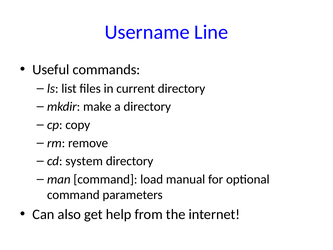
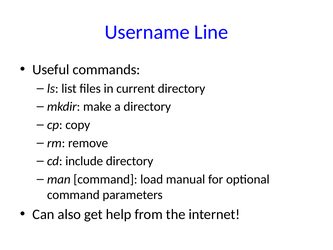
system: system -> include (84, 161)
